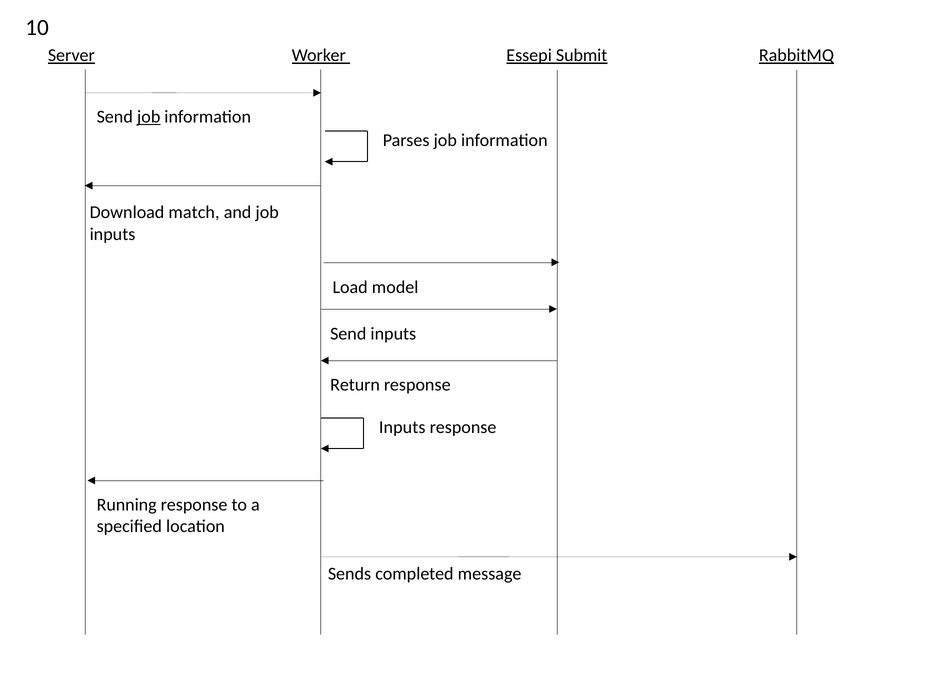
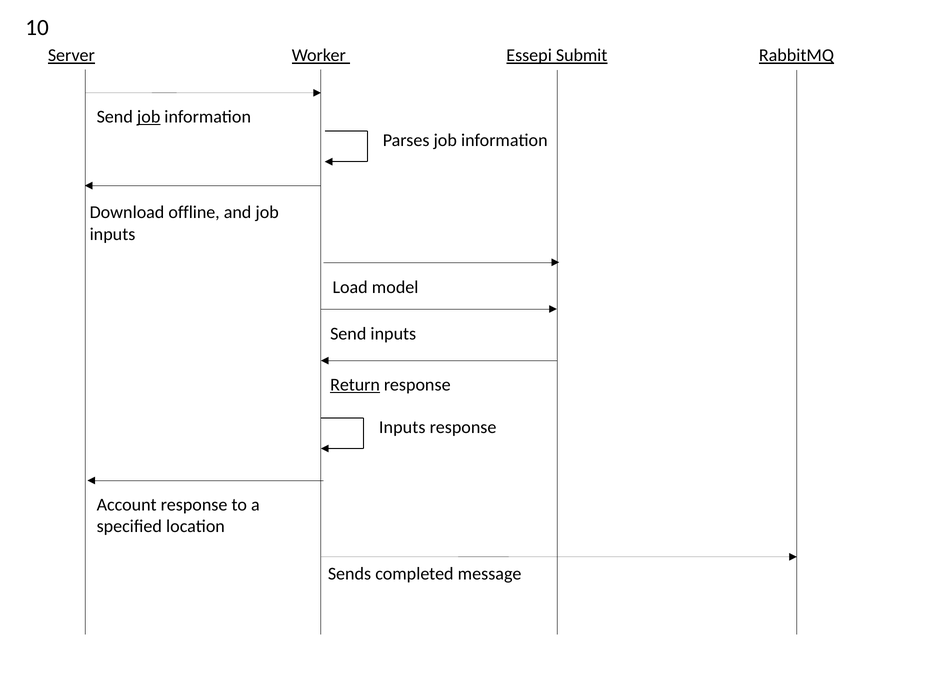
match: match -> offline (194, 212)
Return underline: none -> present (355, 385)
Running: Running -> Account (127, 505)
